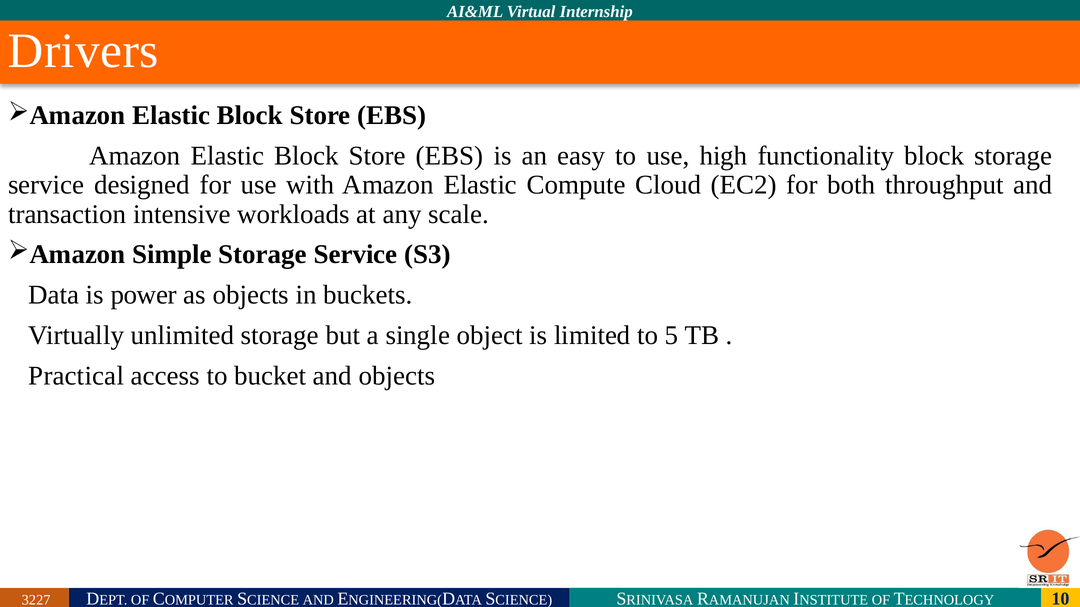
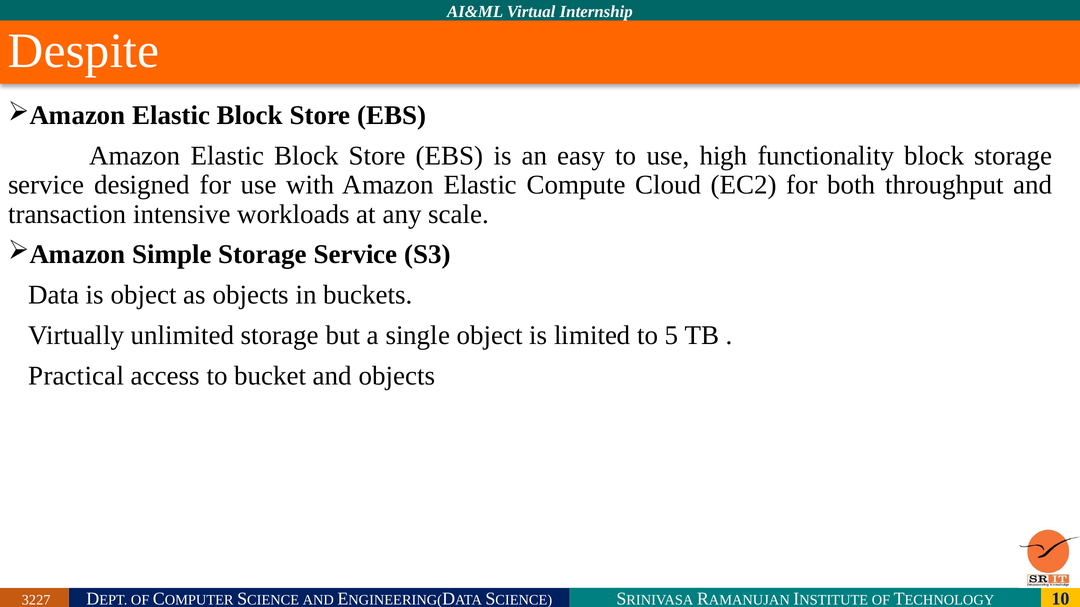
Drivers: Drivers -> Despite (84, 51)
is power: power -> object (144, 295)
